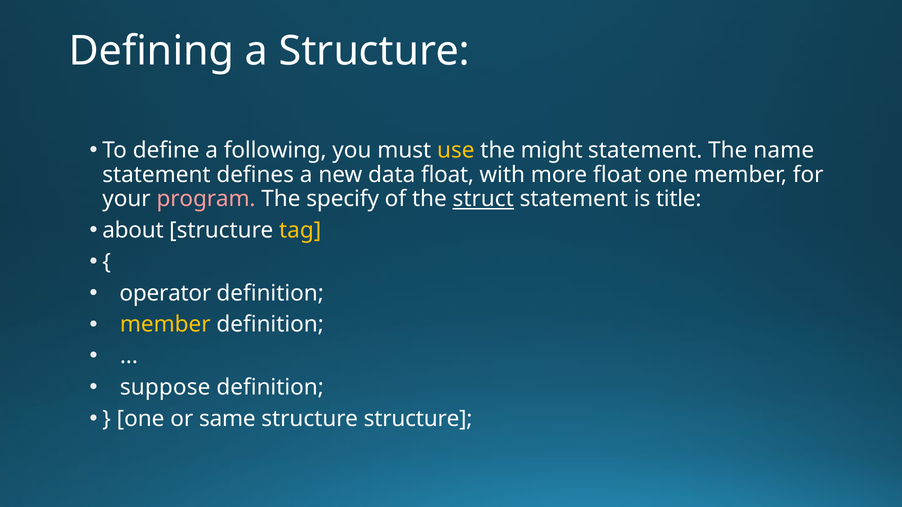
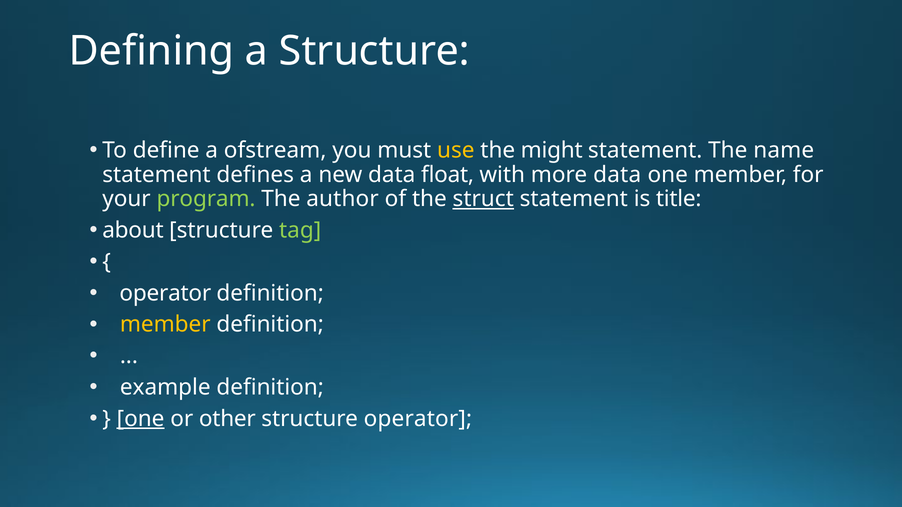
following: following -> ofstream (275, 150)
more float: float -> data (617, 175)
program colour: pink -> light green (206, 199)
specify: specify -> author (343, 199)
tag colour: yellow -> light green (300, 231)
suppose: suppose -> example (165, 388)
one underline: none -> present (141, 419)
same: same -> other (227, 419)
structure structure: structure -> operator (418, 419)
